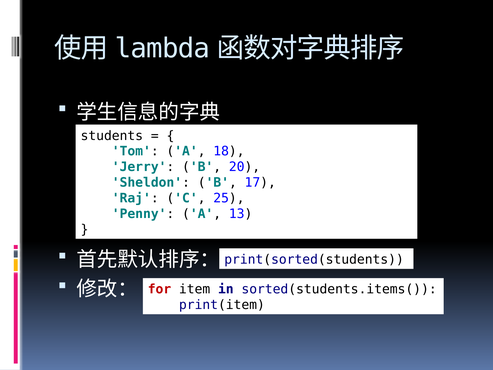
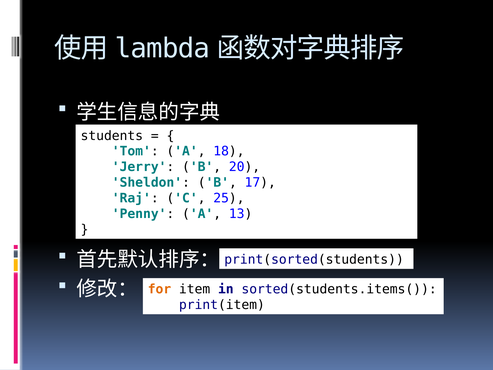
for colour: red -> orange (159, 289)
